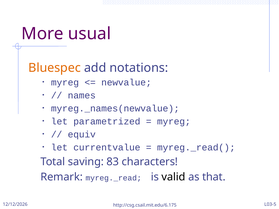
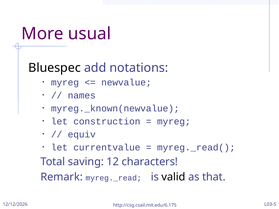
Bluespec colour: orange -> black (55, 68)
myreg._names(newvalue: myreg._names(newvalue -> myreg._known(newvalue (115, 109)
parametrized: parametrized -> construction (107, 122)
83: 83 -> 12 (113, 162)
